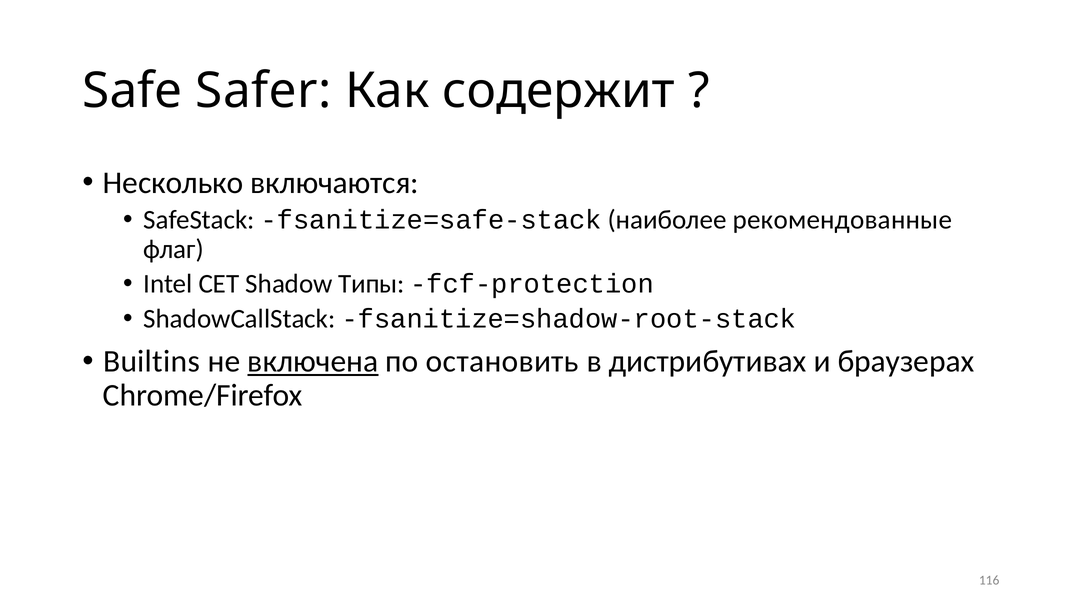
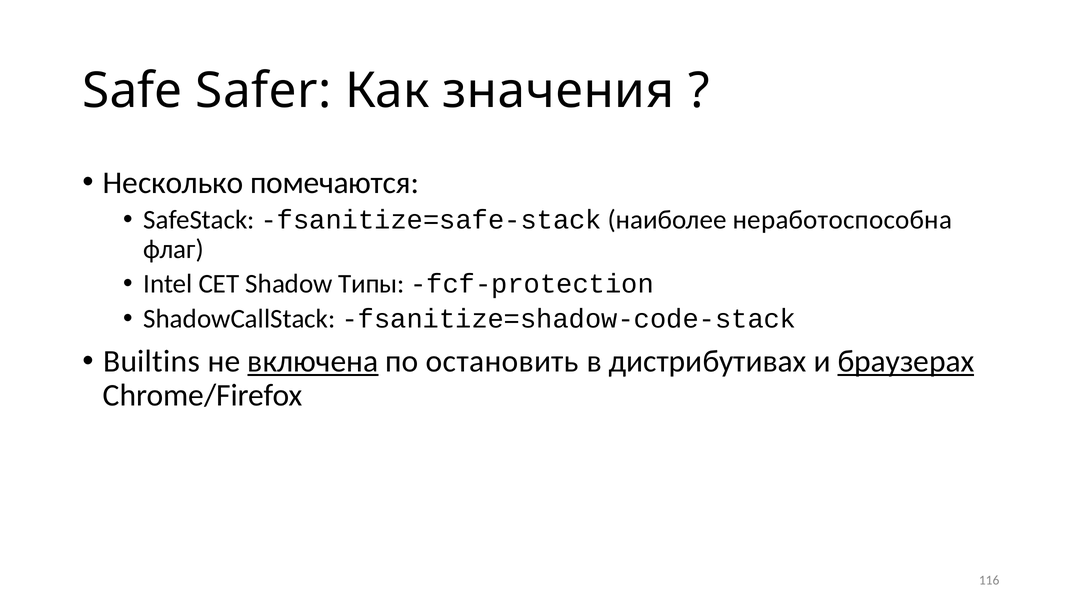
содержит: содержит -> значения (558, 91)
включаются: включаются -> помечаются (335, 183)
рекомендованные: рекомендованные -> неработоспособна (842, 220)
fsanitize=shadow-root-stack: fsanitize=shadow-root-stack -> fsanitize=shadow-code-stack (569, 319)
браузерах underline: none -> present (906, 362)
